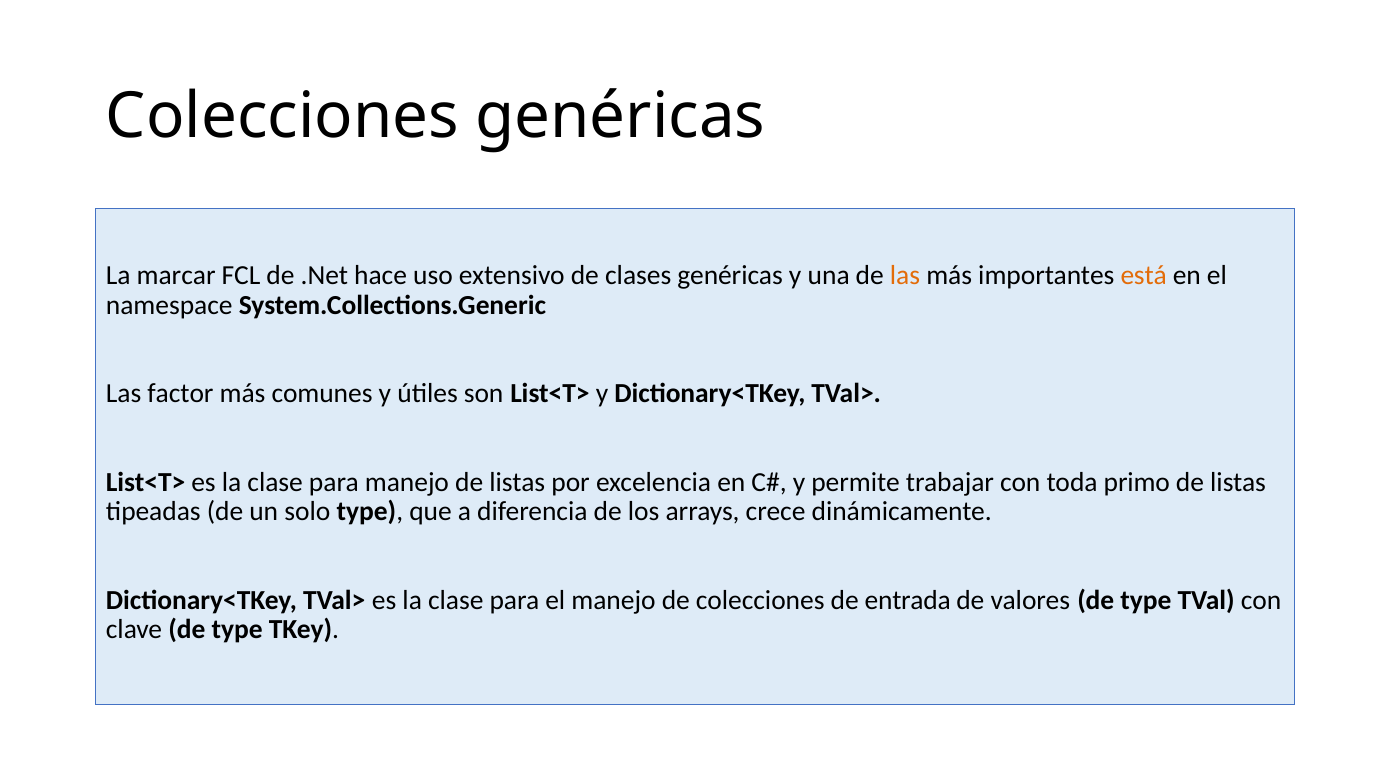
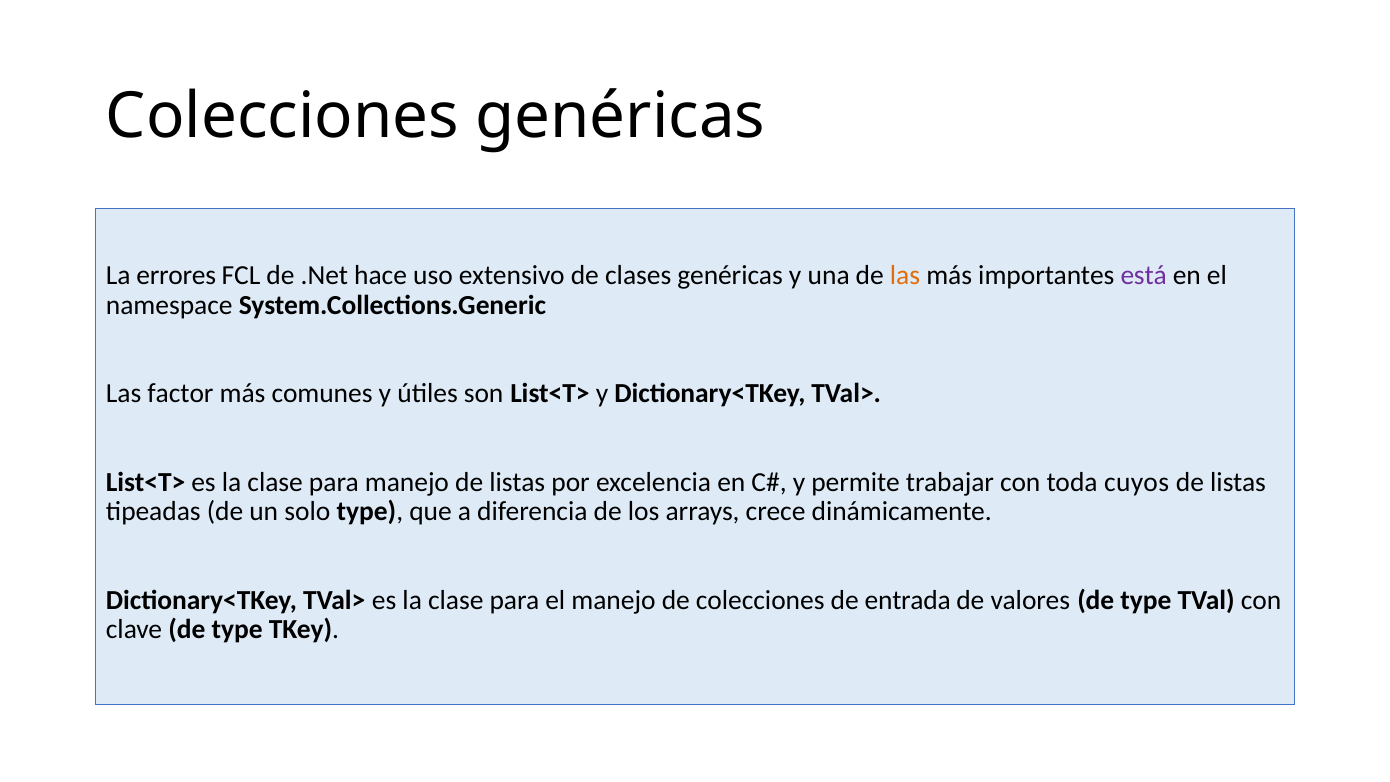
marcar: marcar -> errores (176, 276)
está colour: orange -> purple (1144, 276)
primo: primo -> cuyos (1137, 482)
